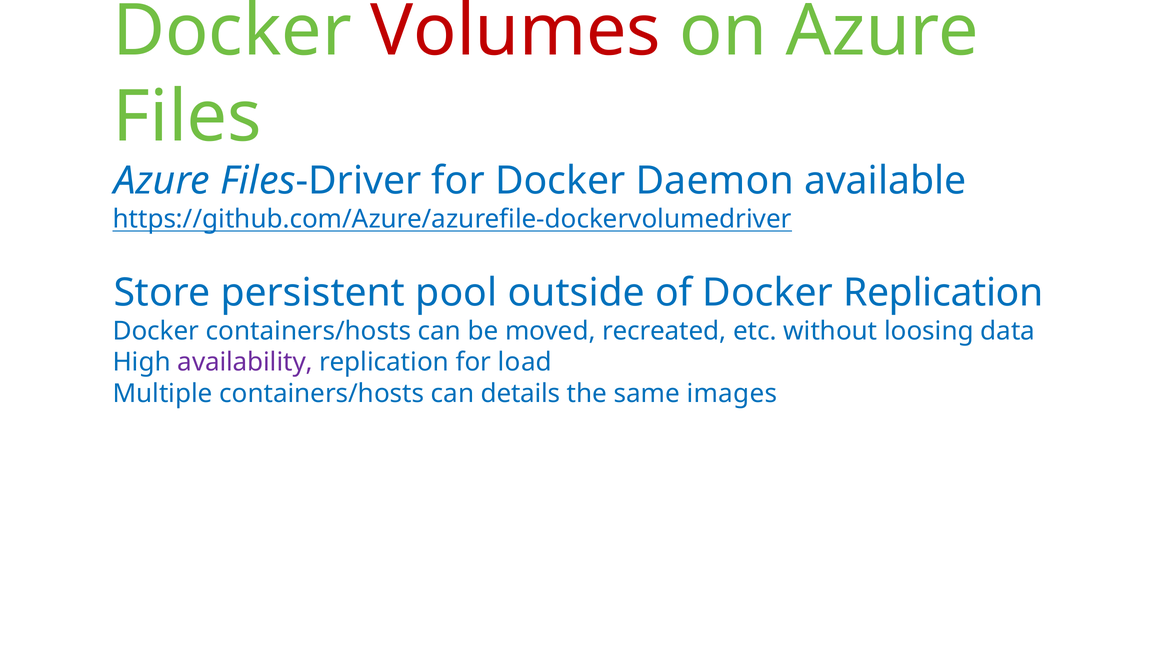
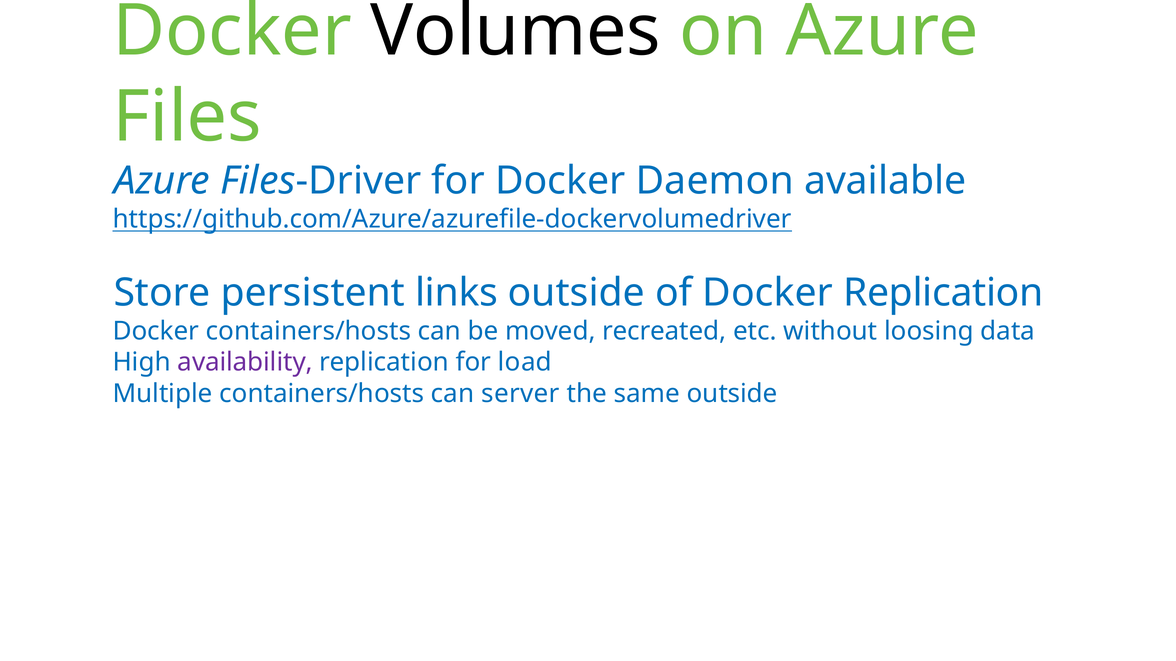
Volumes colour: red -> black (516, 31)
pool: pool -> links (457, 293)
details: details -> server (520, 394)
same images: images -> outside (732, 394)
